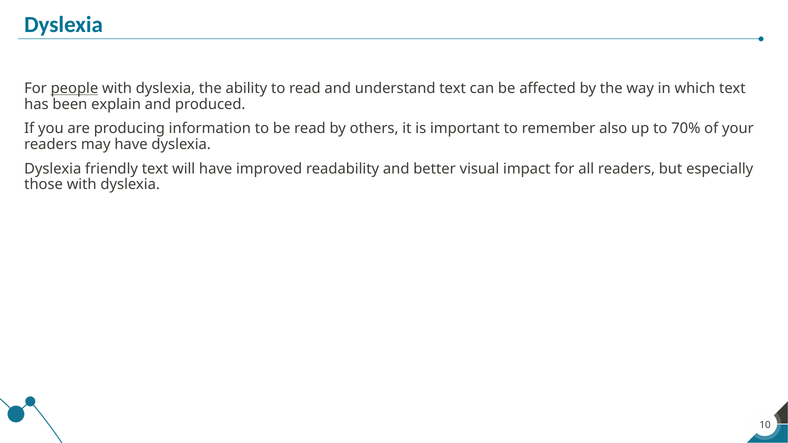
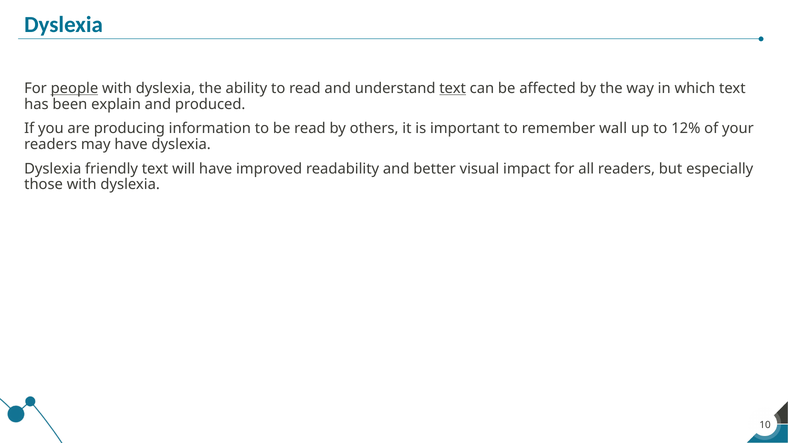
text underline: none -> present (453, 88)
also: also -> wall (613, 129)
70%: 70% -> 12% (686, 129)
